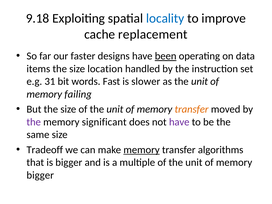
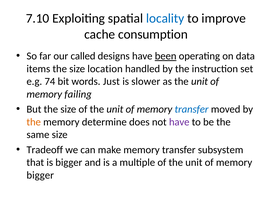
9.18: 9.18 -> 7.10 (38, 18)
replacement: replacement -> consumption (153, 34)
faster: faster -> called (83, 56)
31: 31 -> 74 (50, 81)
Fast: Fast -> Just (111, 81)
transfer colour: orange -> blue (192, 109)
the colour: purple -> orange (34, 122)
significant: significant -> determine (104, 122)
memory underline: present -> none (142, 150)
algorithms: algorithms -> subsystem (221, 150)
